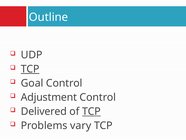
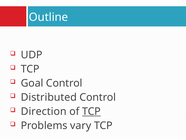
TCP underline: present -> none (30, 69)
Adjustment: Adjustment -> Distributed (49, 97)
Delivered: Delivered -> Direction (44, 111)
